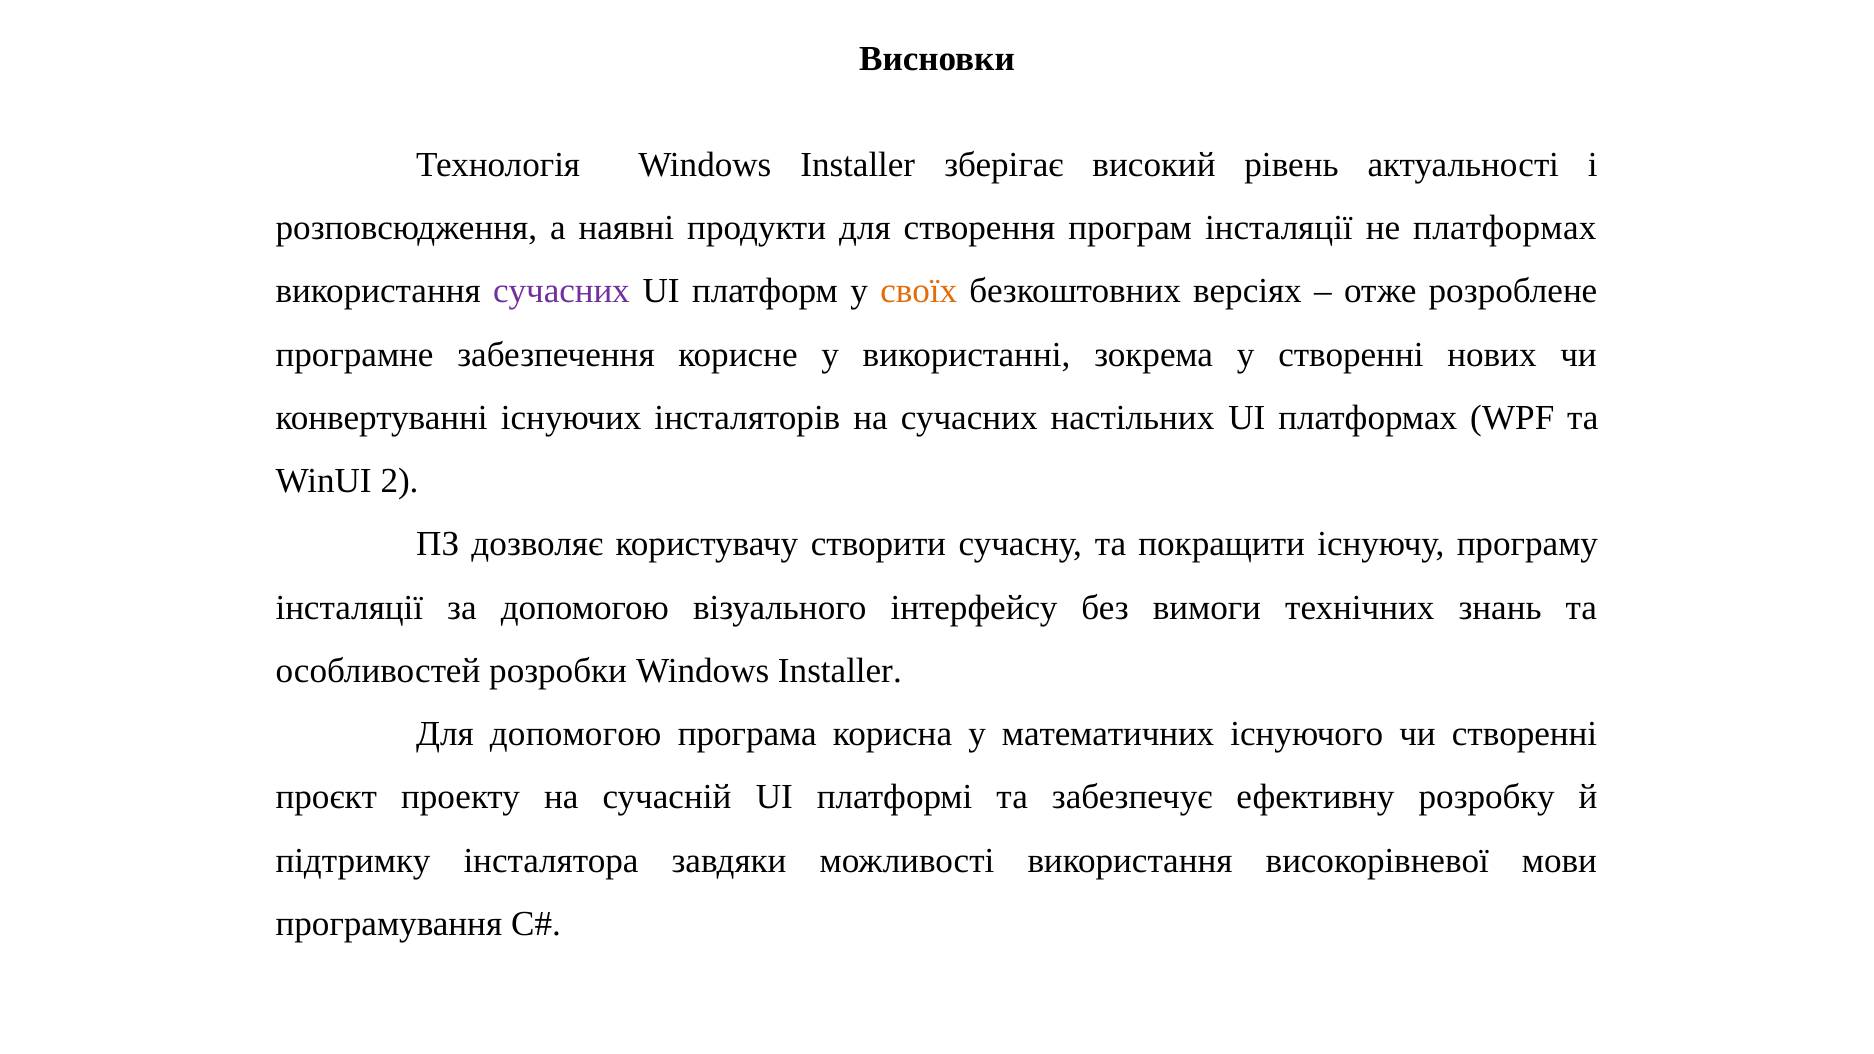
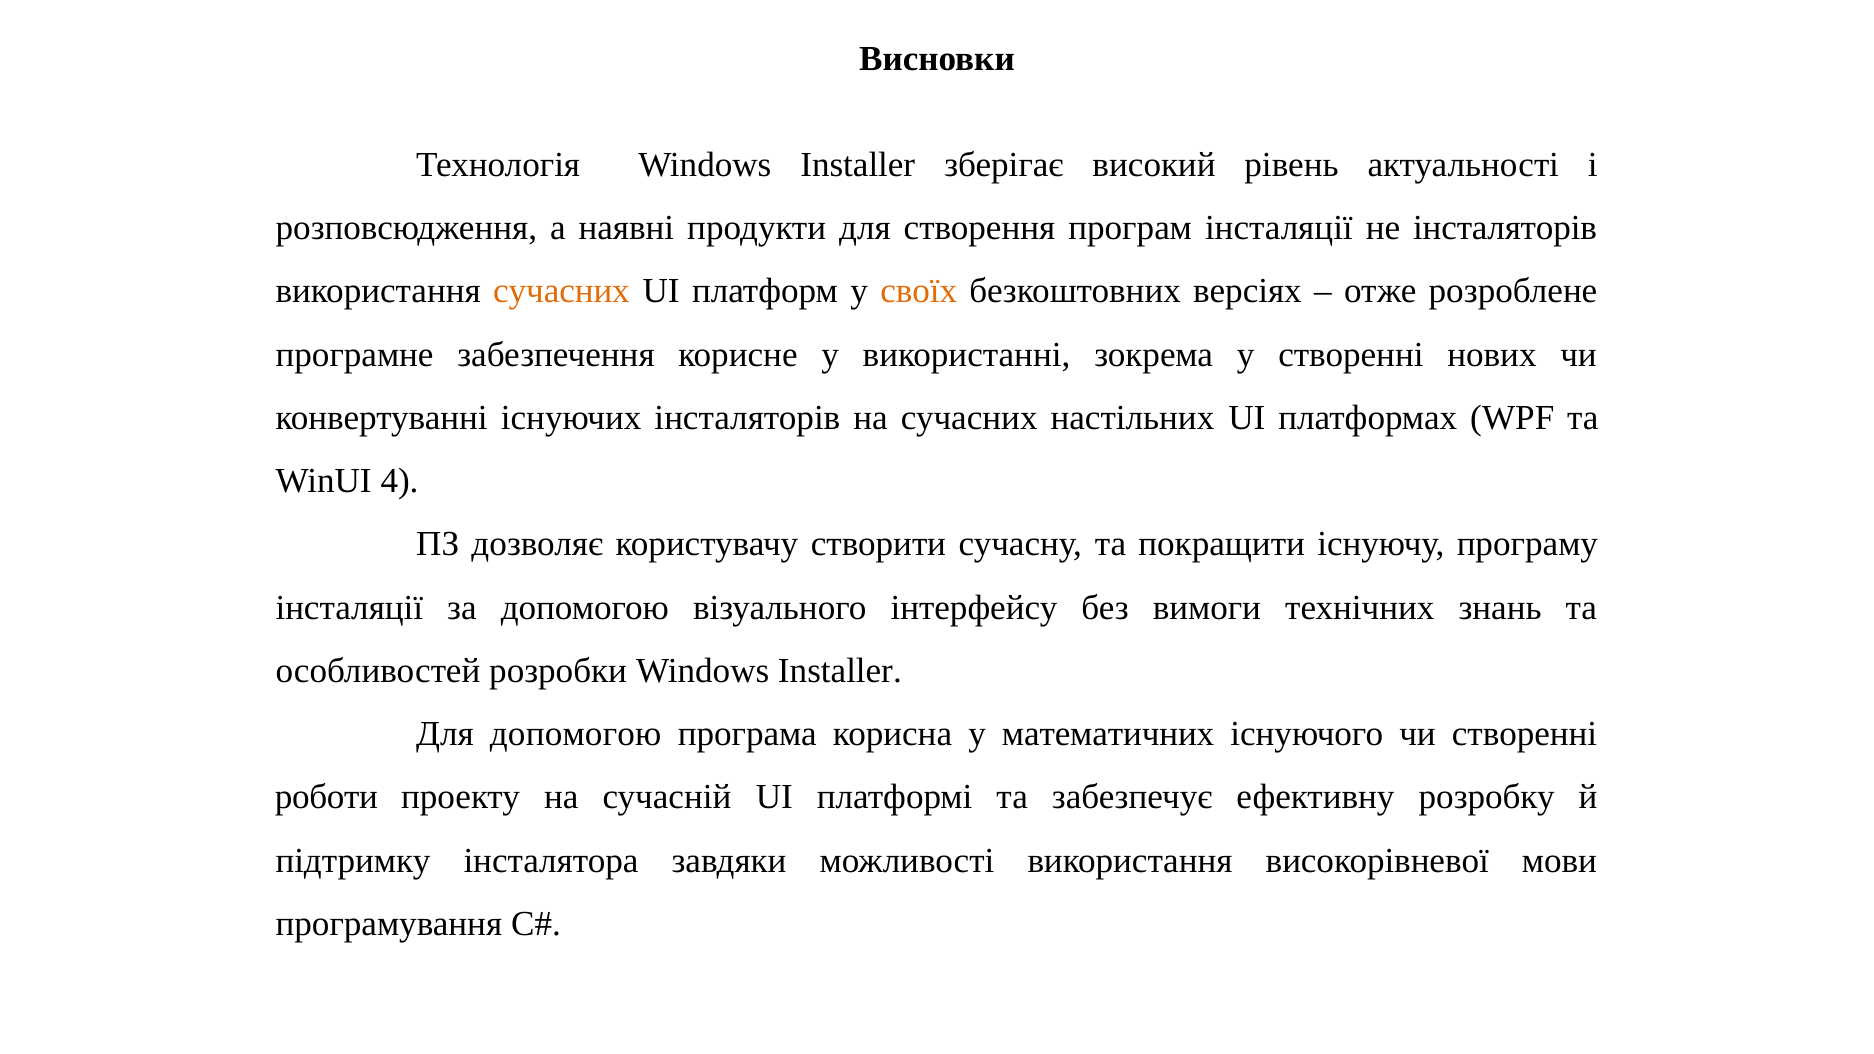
не платформах: платформах -> інсталяторів (1505, 228)
сучасних colour: purple -> orange (562, 291)
2: 2 -> 4 (399, 481)
проєкт: проєкт -> роботи (326, 797)
